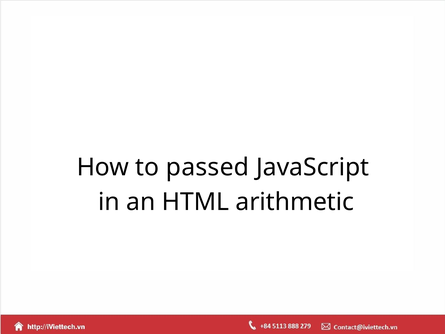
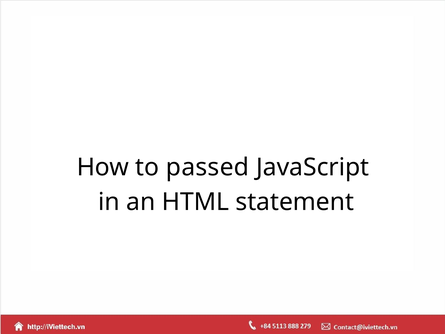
arithmetic: arithmetic -> statement (295, 202)
